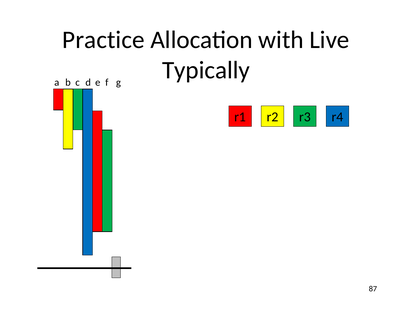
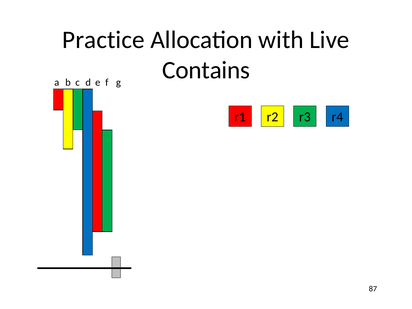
Typically: Typically -> Contains (206, 70)
